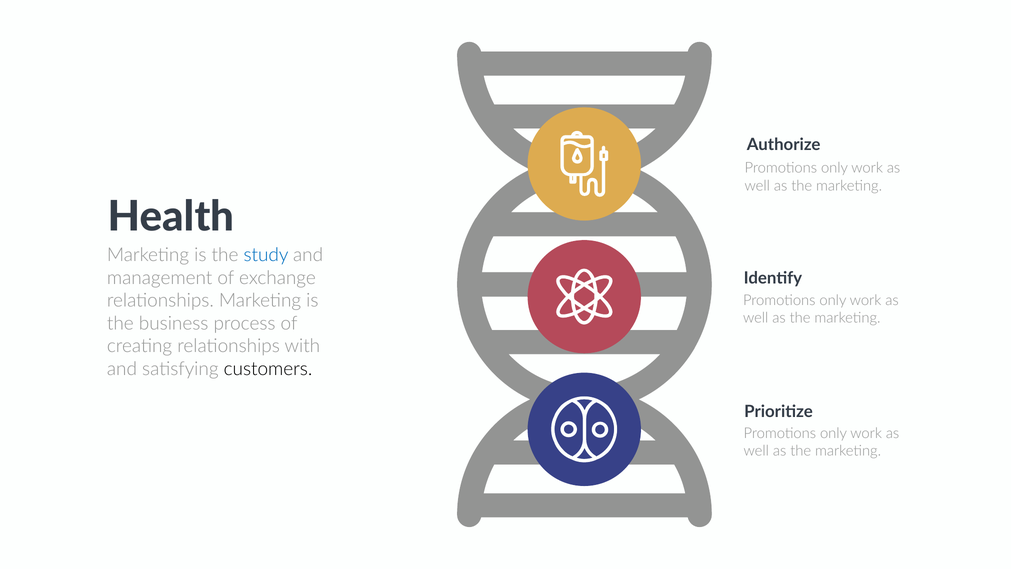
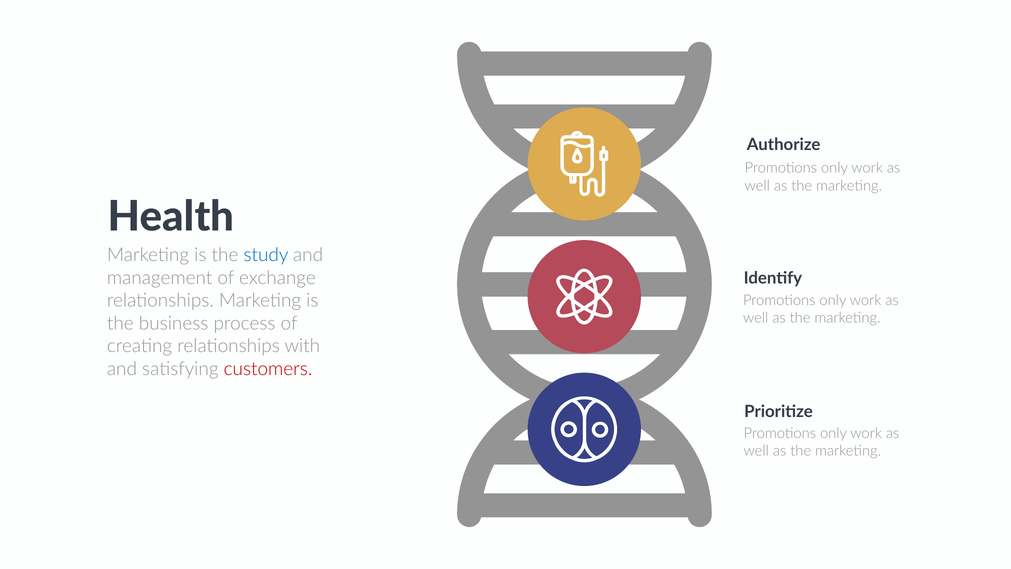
customers colour: black -> red (268, 369)
